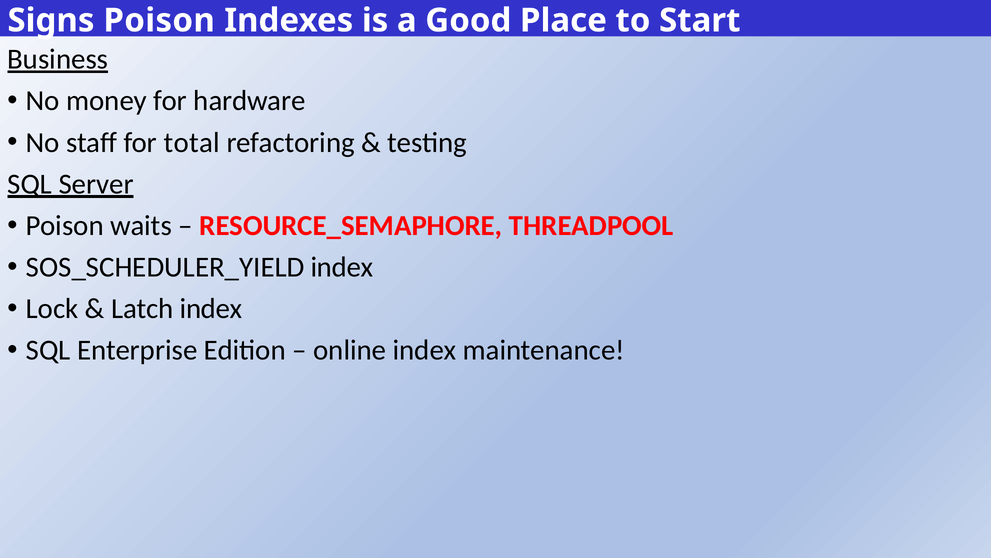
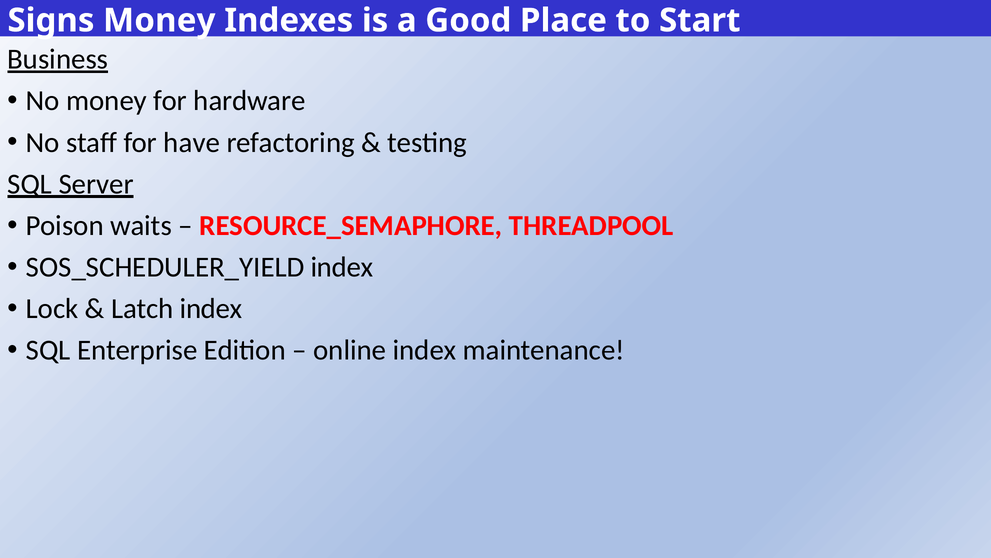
Signs Poison: Poison -> Money (159, 20)
total: total -> have (192, 142)
